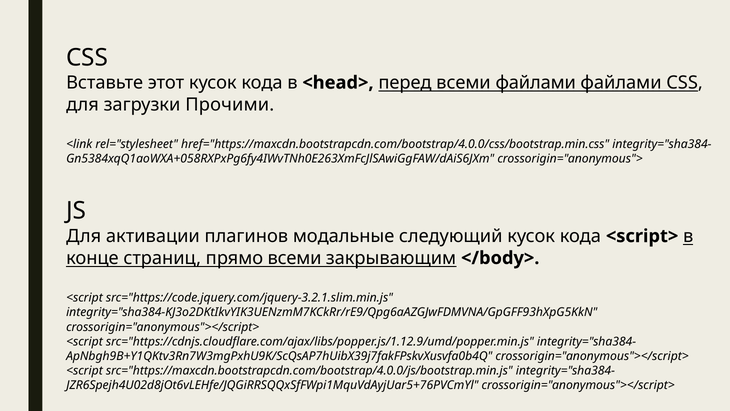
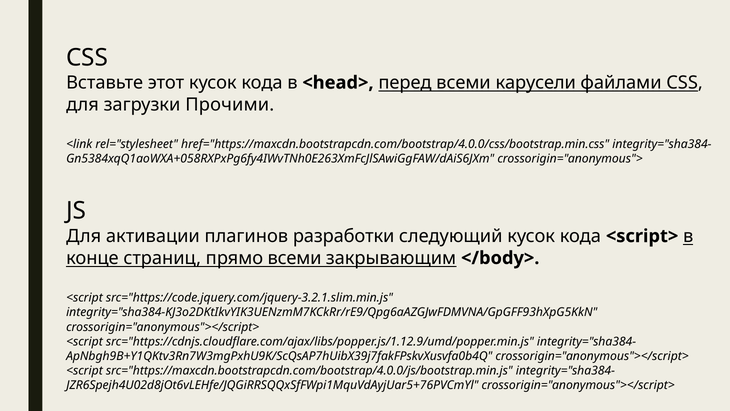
всеми файлами: файлами -> карусели (536, 83)
модальные: модальные -> разработки (344, 236)
